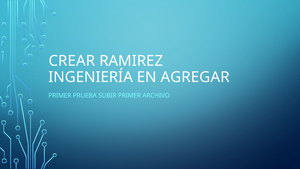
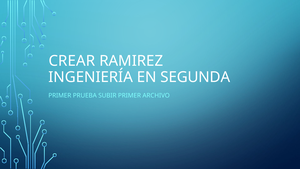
AGREGAR: AGREGAR -> SEGUNDA (195, 77)
